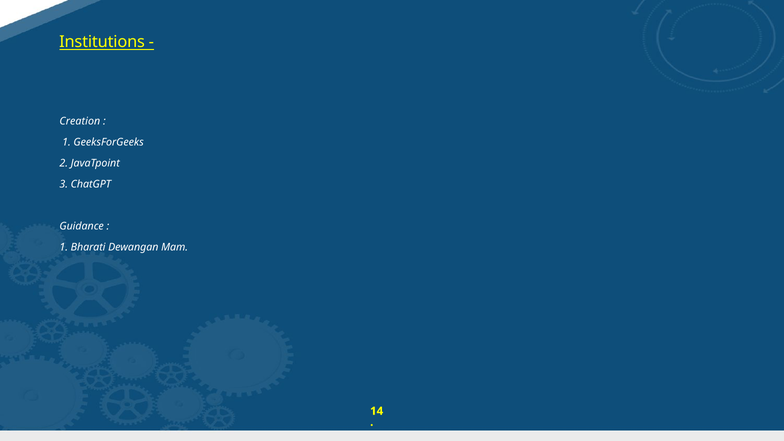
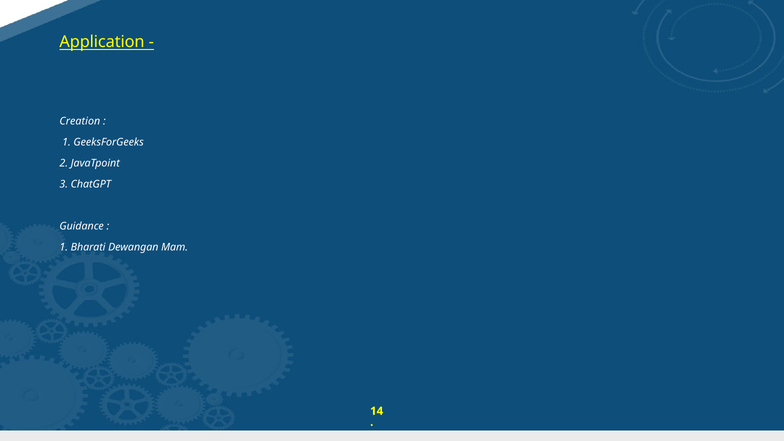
Institutions: Institutions -> Application (102, 42)
